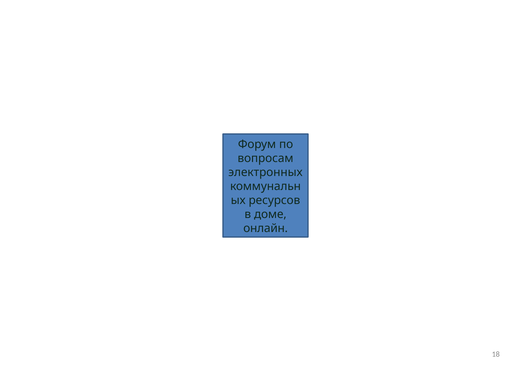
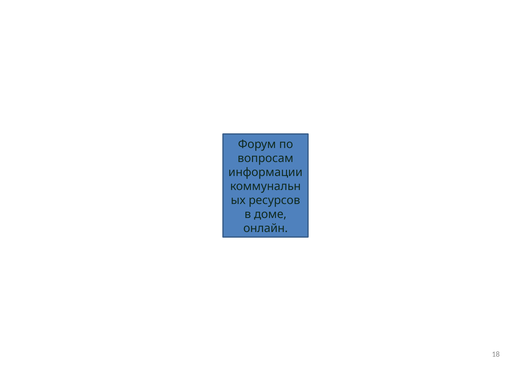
электронных: электронных -> информации (265, 172)
